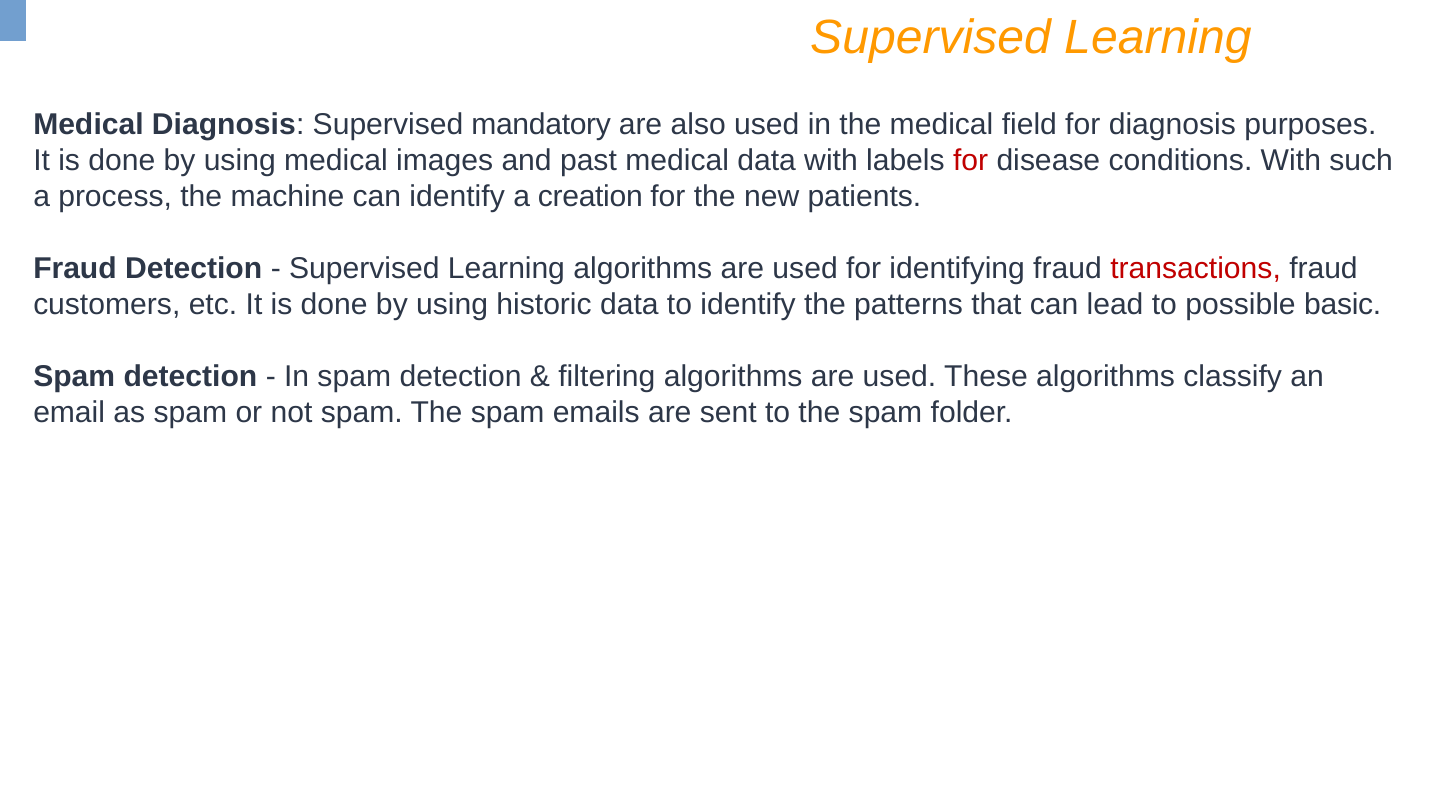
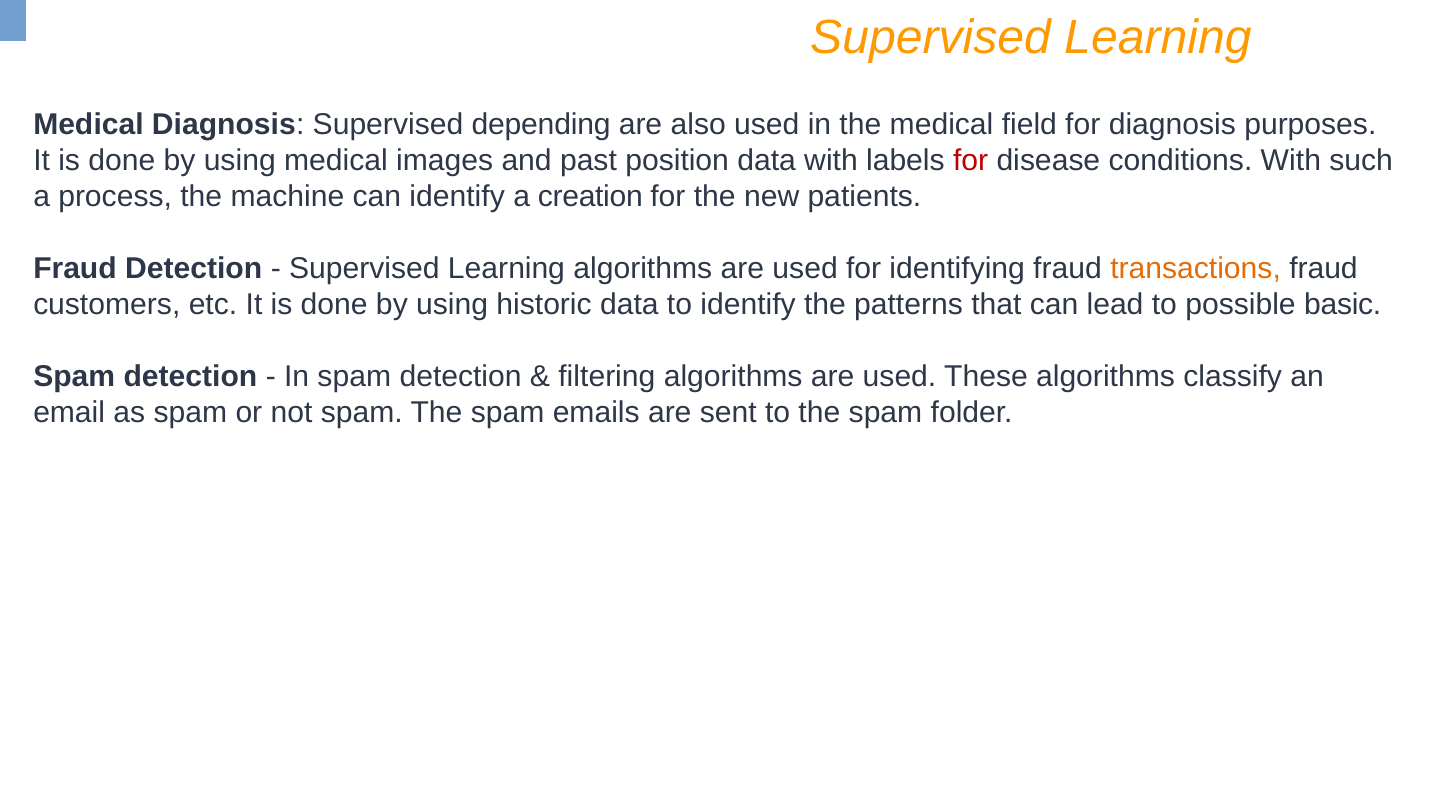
mandatory: mandatory -> depending (541, 124)
past medical: medical -> position (677, 160)
transactions colour: red -> orange (1196, 269)
